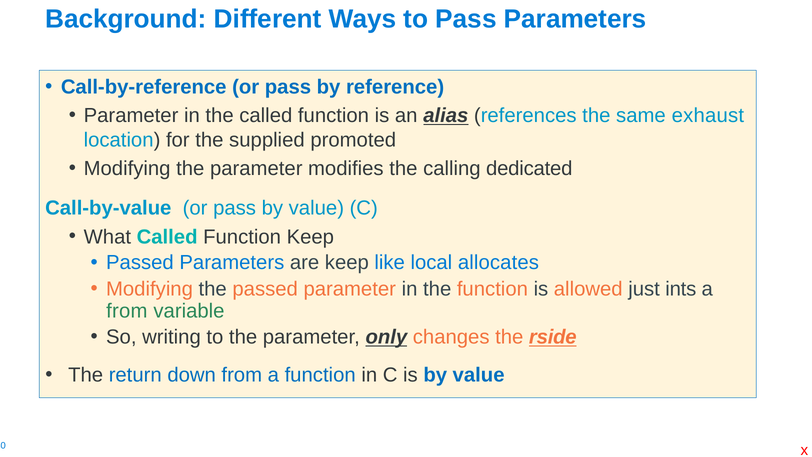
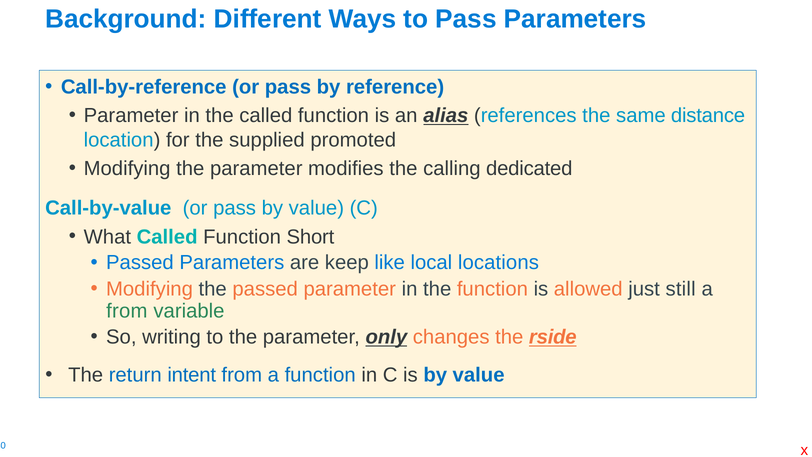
exhaust: exhaust -> distance (708, 116)
Function Keep: Keep -> Short (310, 237)
allocates: allocates -> locations (498, 263)
ints: ints -> still (681, 289)
down: down -> intent (192, 375)
